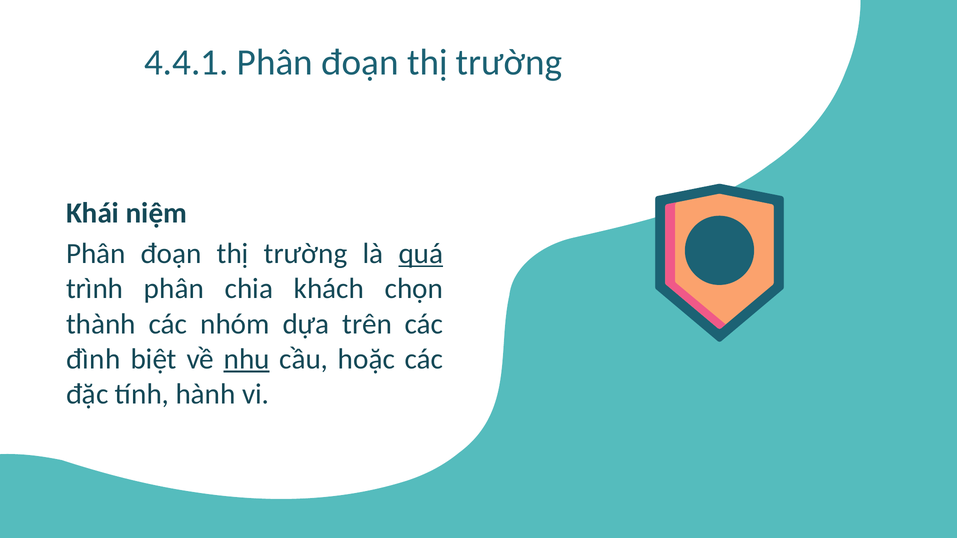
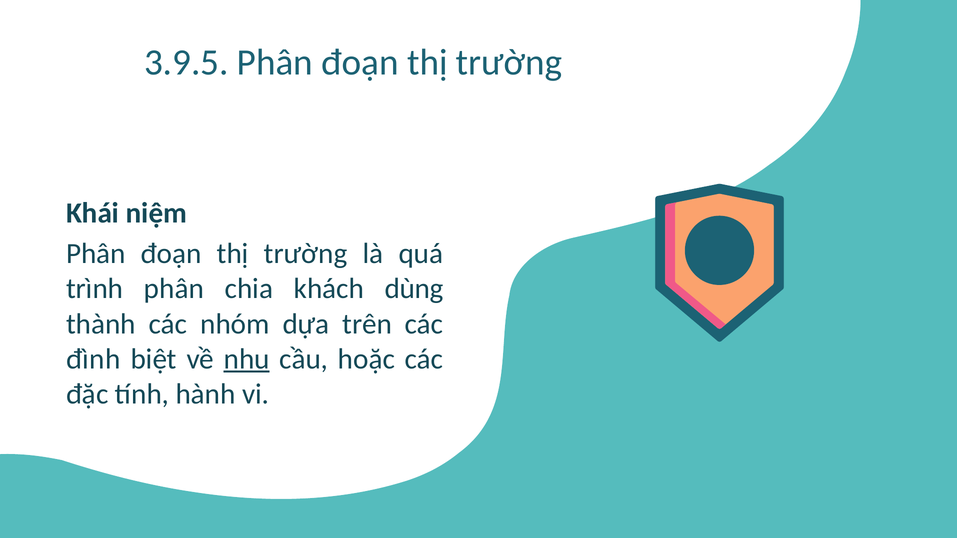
4.4.1: 4.4.1 -> 3.9.5 (186, 63)
quá underline: present -> none (421, 254)
chọn: chọn -> dùng (414, 289)
